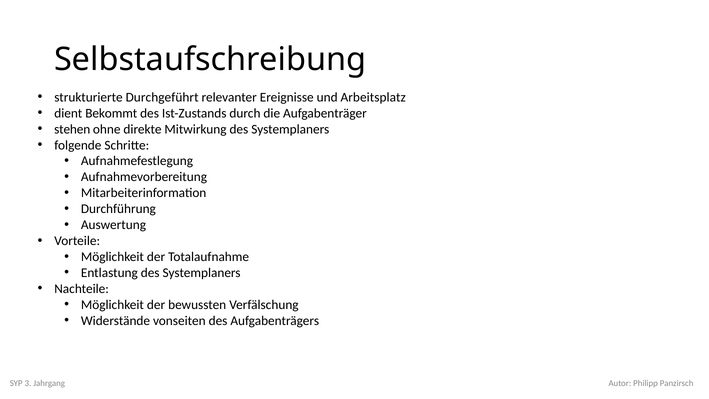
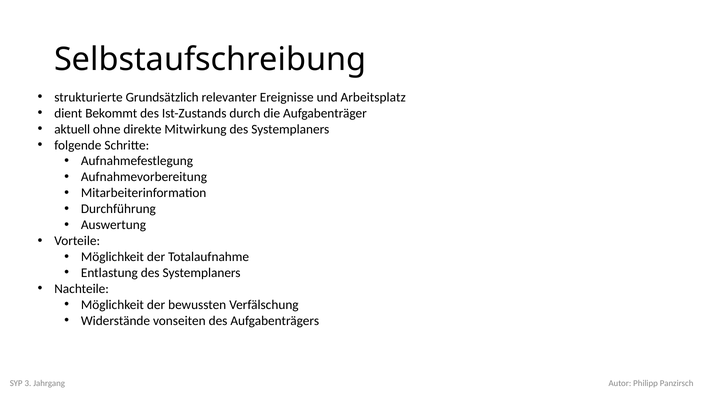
Durchgeführt: Durchgeführt -> Grundsätzlich (162, 97)
stehen: stehen -> aktuell (72, 129)
